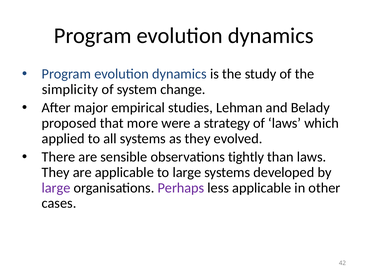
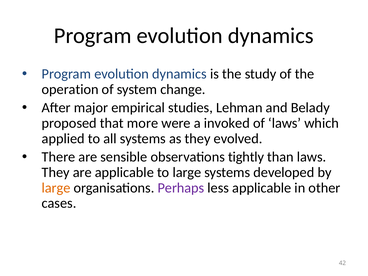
simplicity: simplicity -> operation (70, 89)
strategy: strategy -> invoked (227, 123)
large colour: purple -> orange (56, 188)
